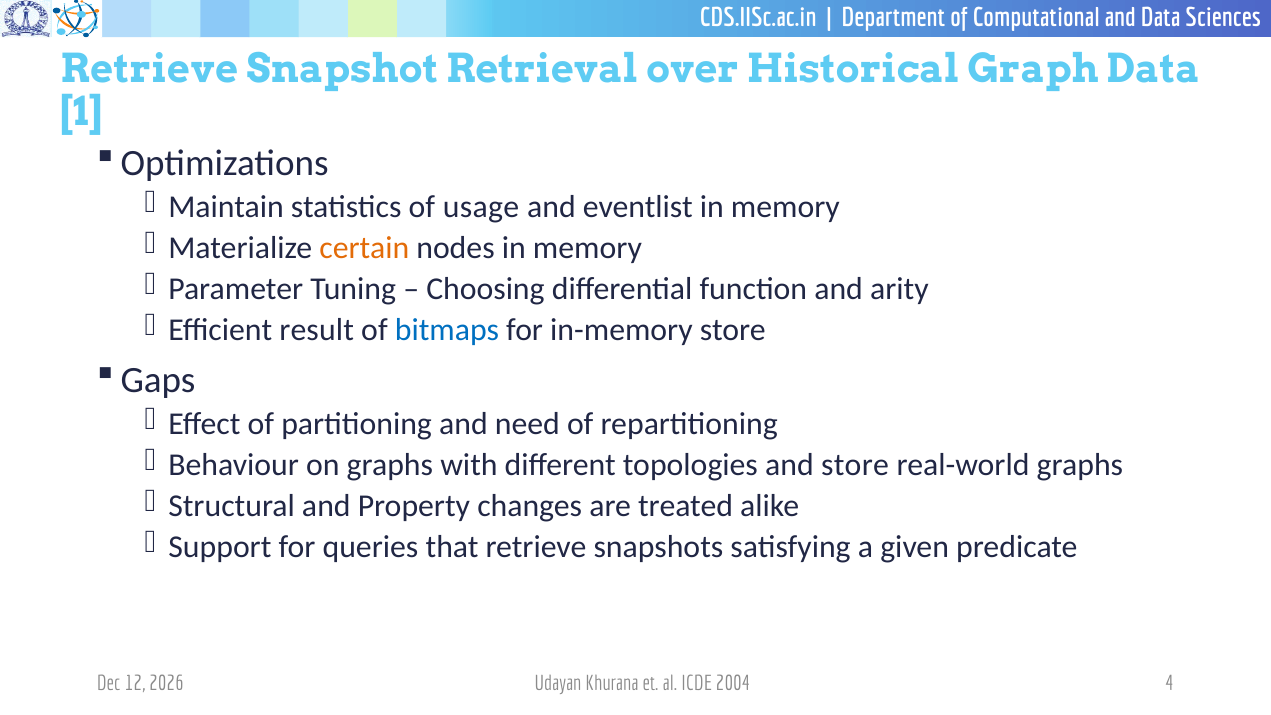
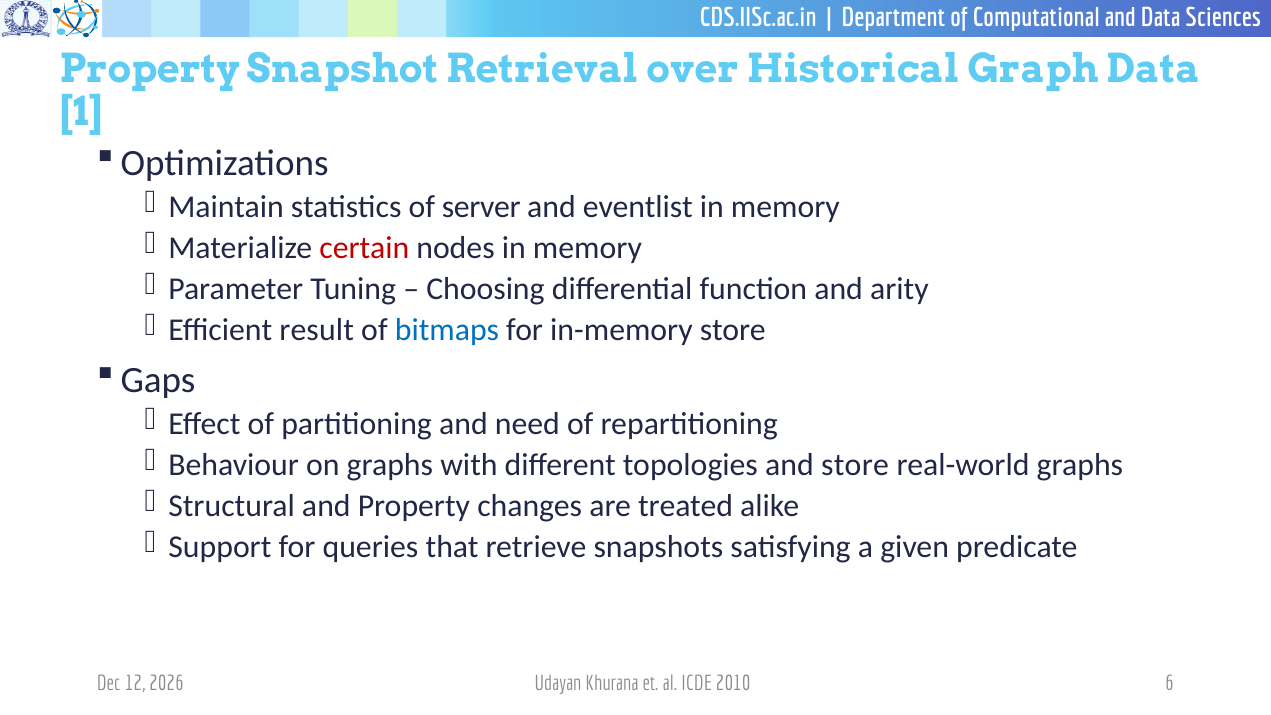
Retrieve: Retrieve -> Property (150, 69)
usage: usage -> server (481, 207)
certain colour: orange -> red (364, 248)
2004: 2004 -> 2010 (733, 683)
4: 4 -> 6 (1170, 683)
